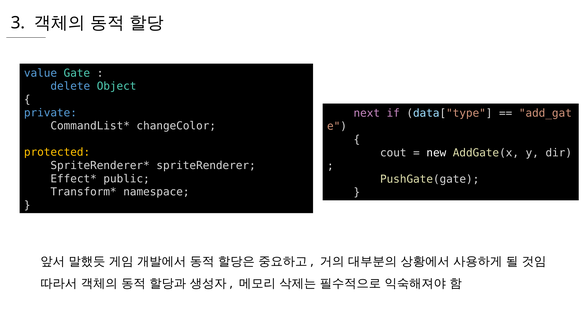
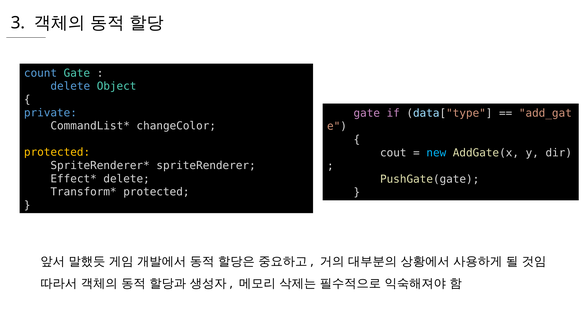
value: value -> count (41, 73)
next: next -> gate (367, 113)
new colour: white -> light blue (436, 153)
public: public -> delete (127, 179)
namespace: namespace -> protected (156, 192)
